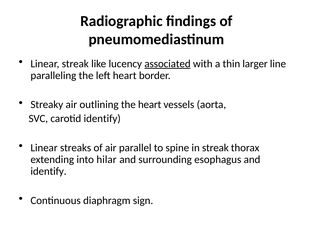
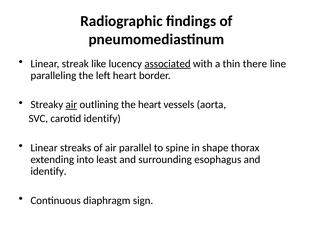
larger: larger -> there (255, 64)
air underline: none -> present (71, 105)
in streak: streak -> shape (215, 148)
hilar: hilar -> least (107, 159)
